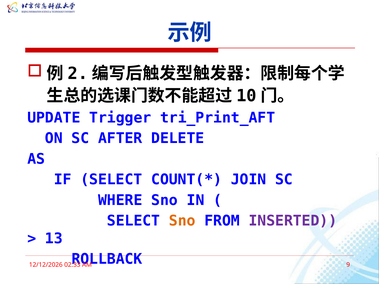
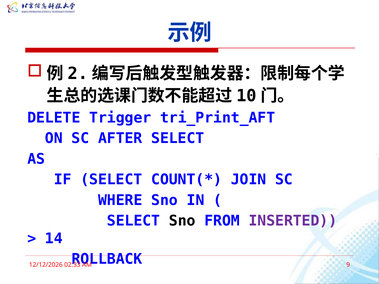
UPDATE: UPDATE -> DELETE (54, 118)
AFTER DELETE: DELETE -> SELECT (178, 138)
Sno colour: orange -> black (182, 221)
13: 13 -> 14 (54, 239)
